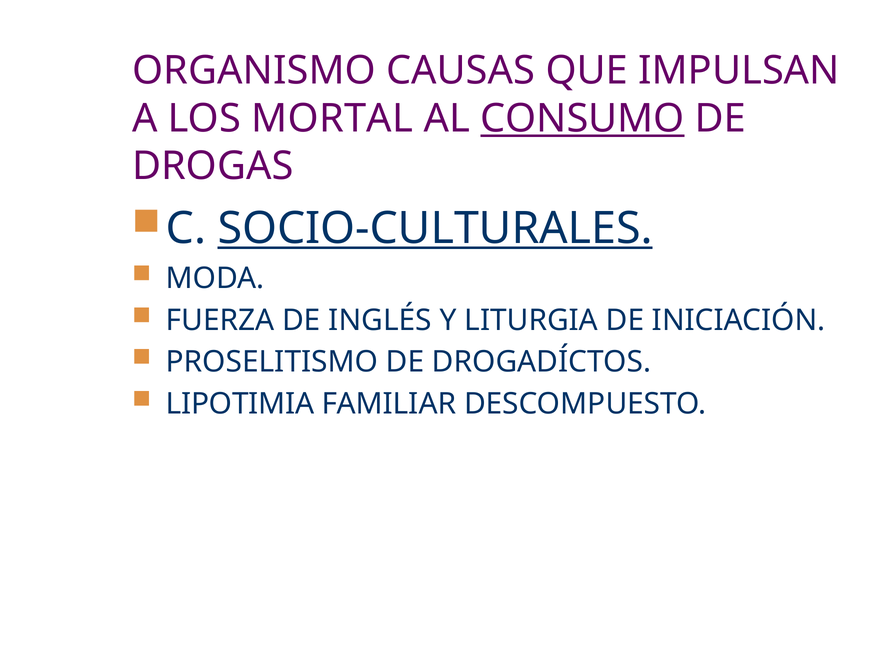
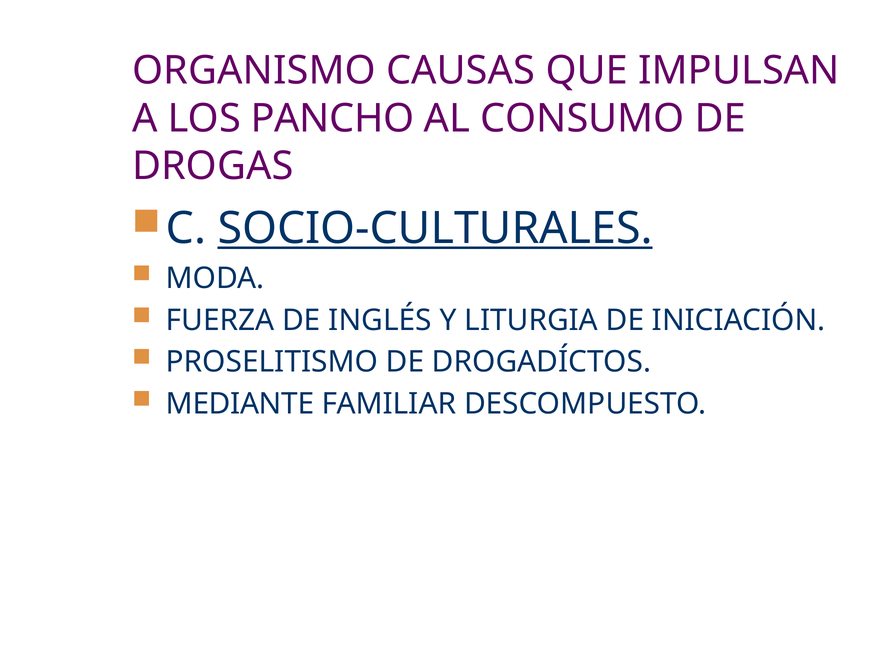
MORTAL: MORTAL -> PANCHO (332, 118)
CONSUMO underline: present -> none (582, 118)
LIPOTIMIA: LIPOTIMIA -> MEDIANTE (240, 404)
